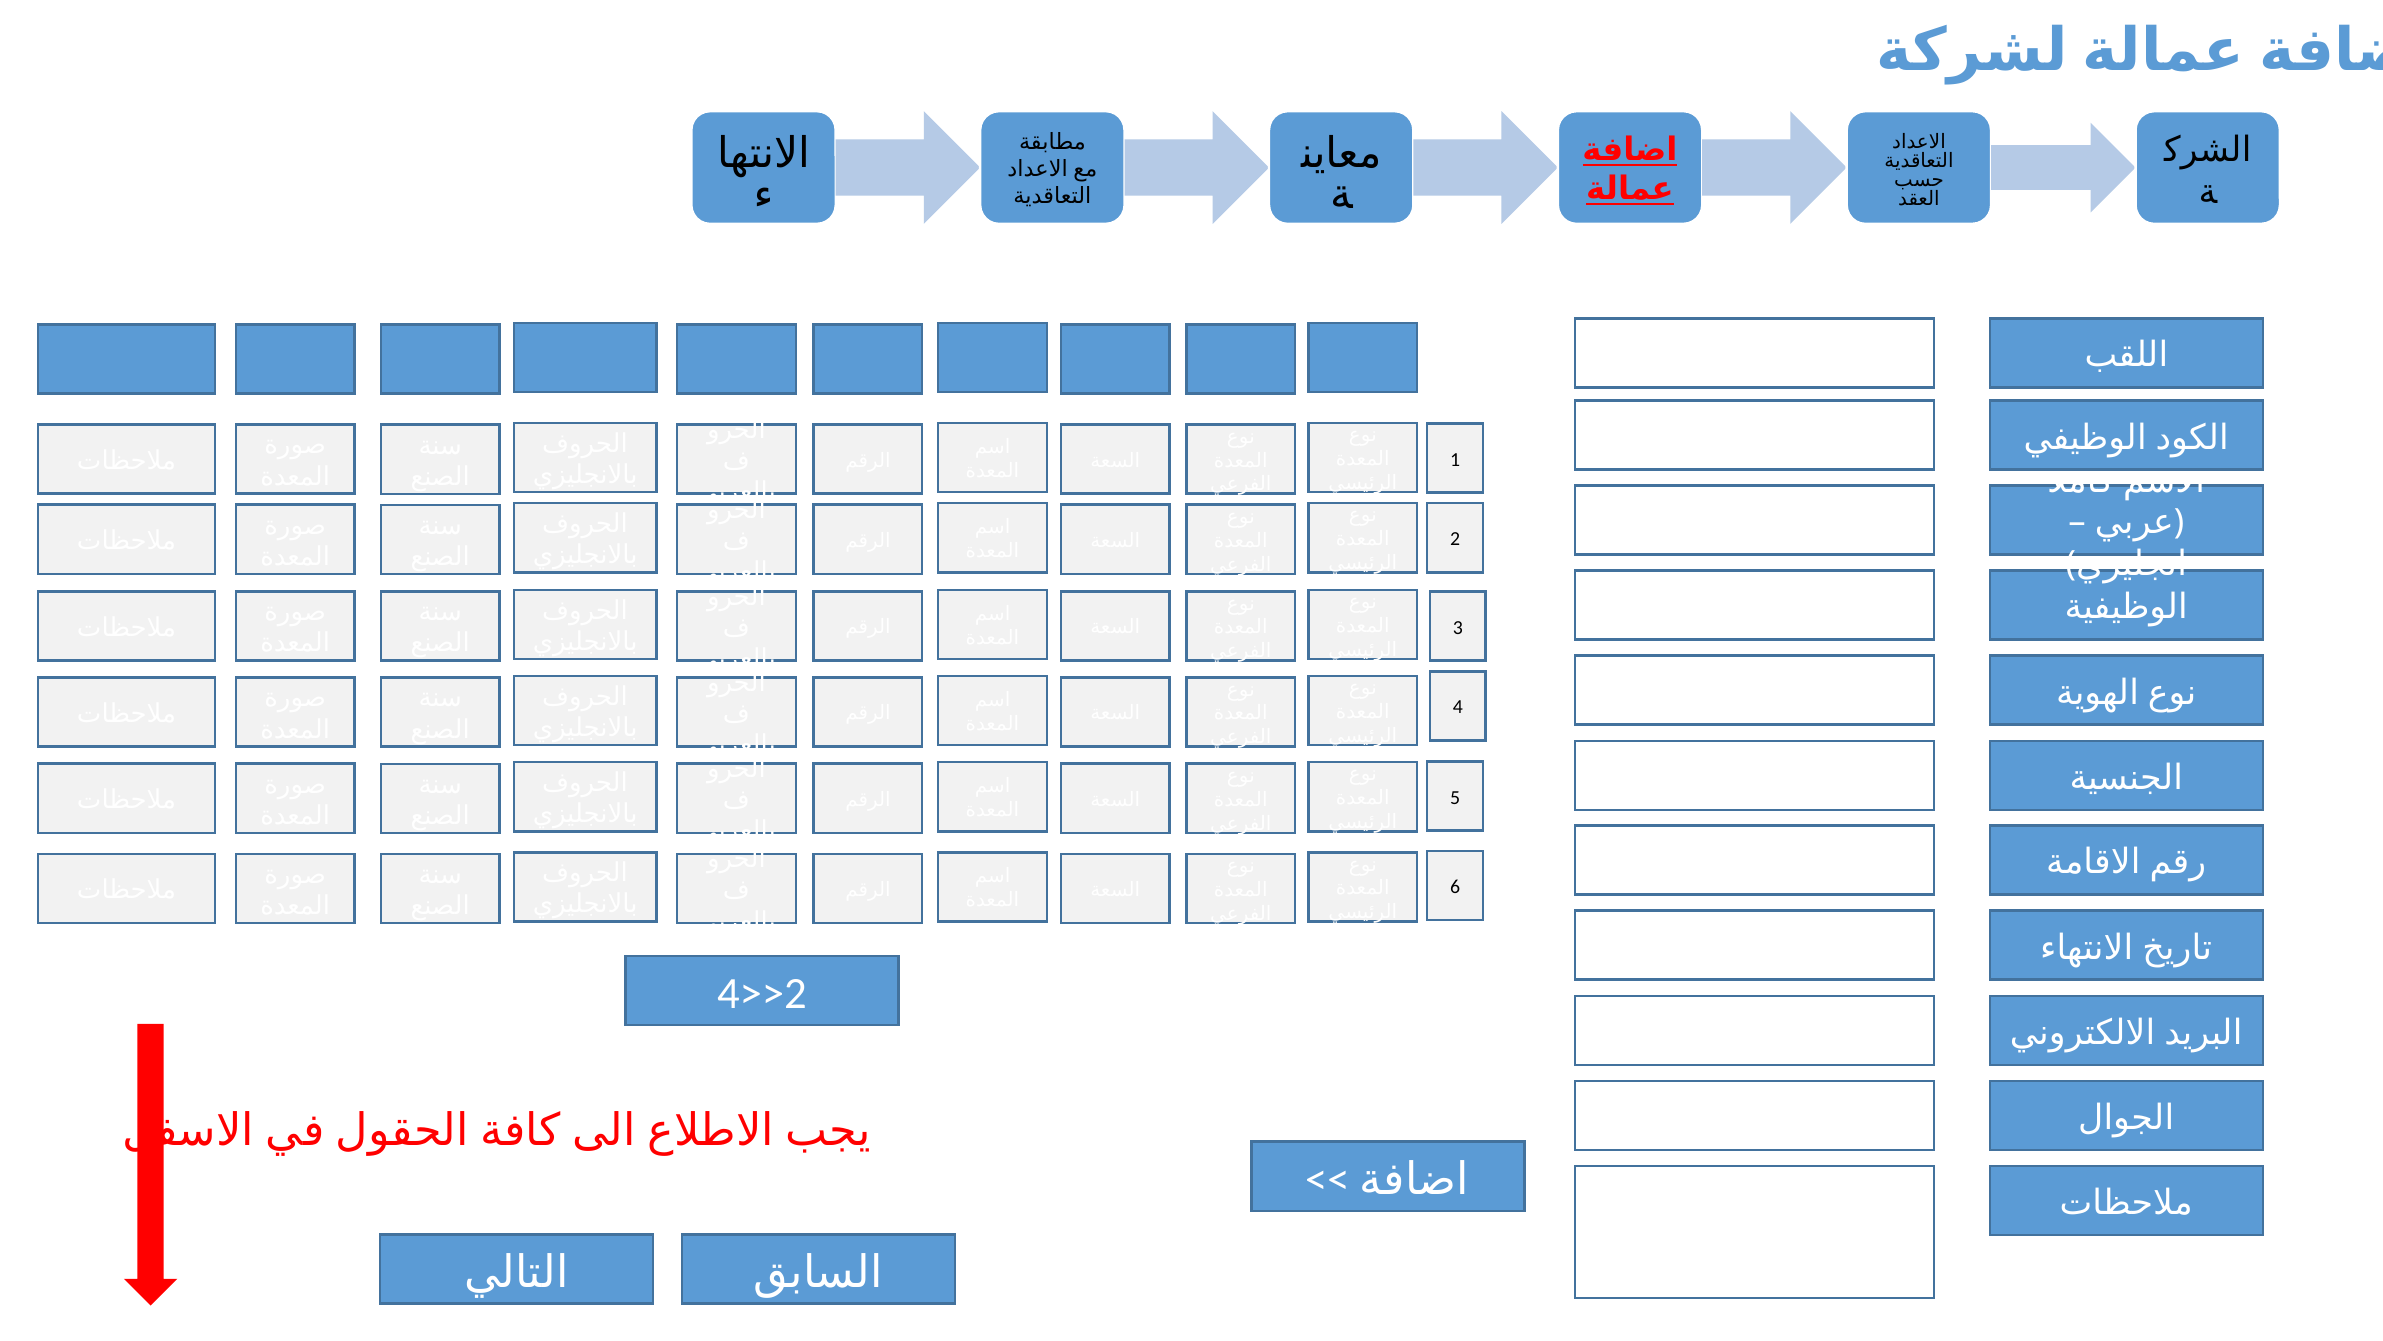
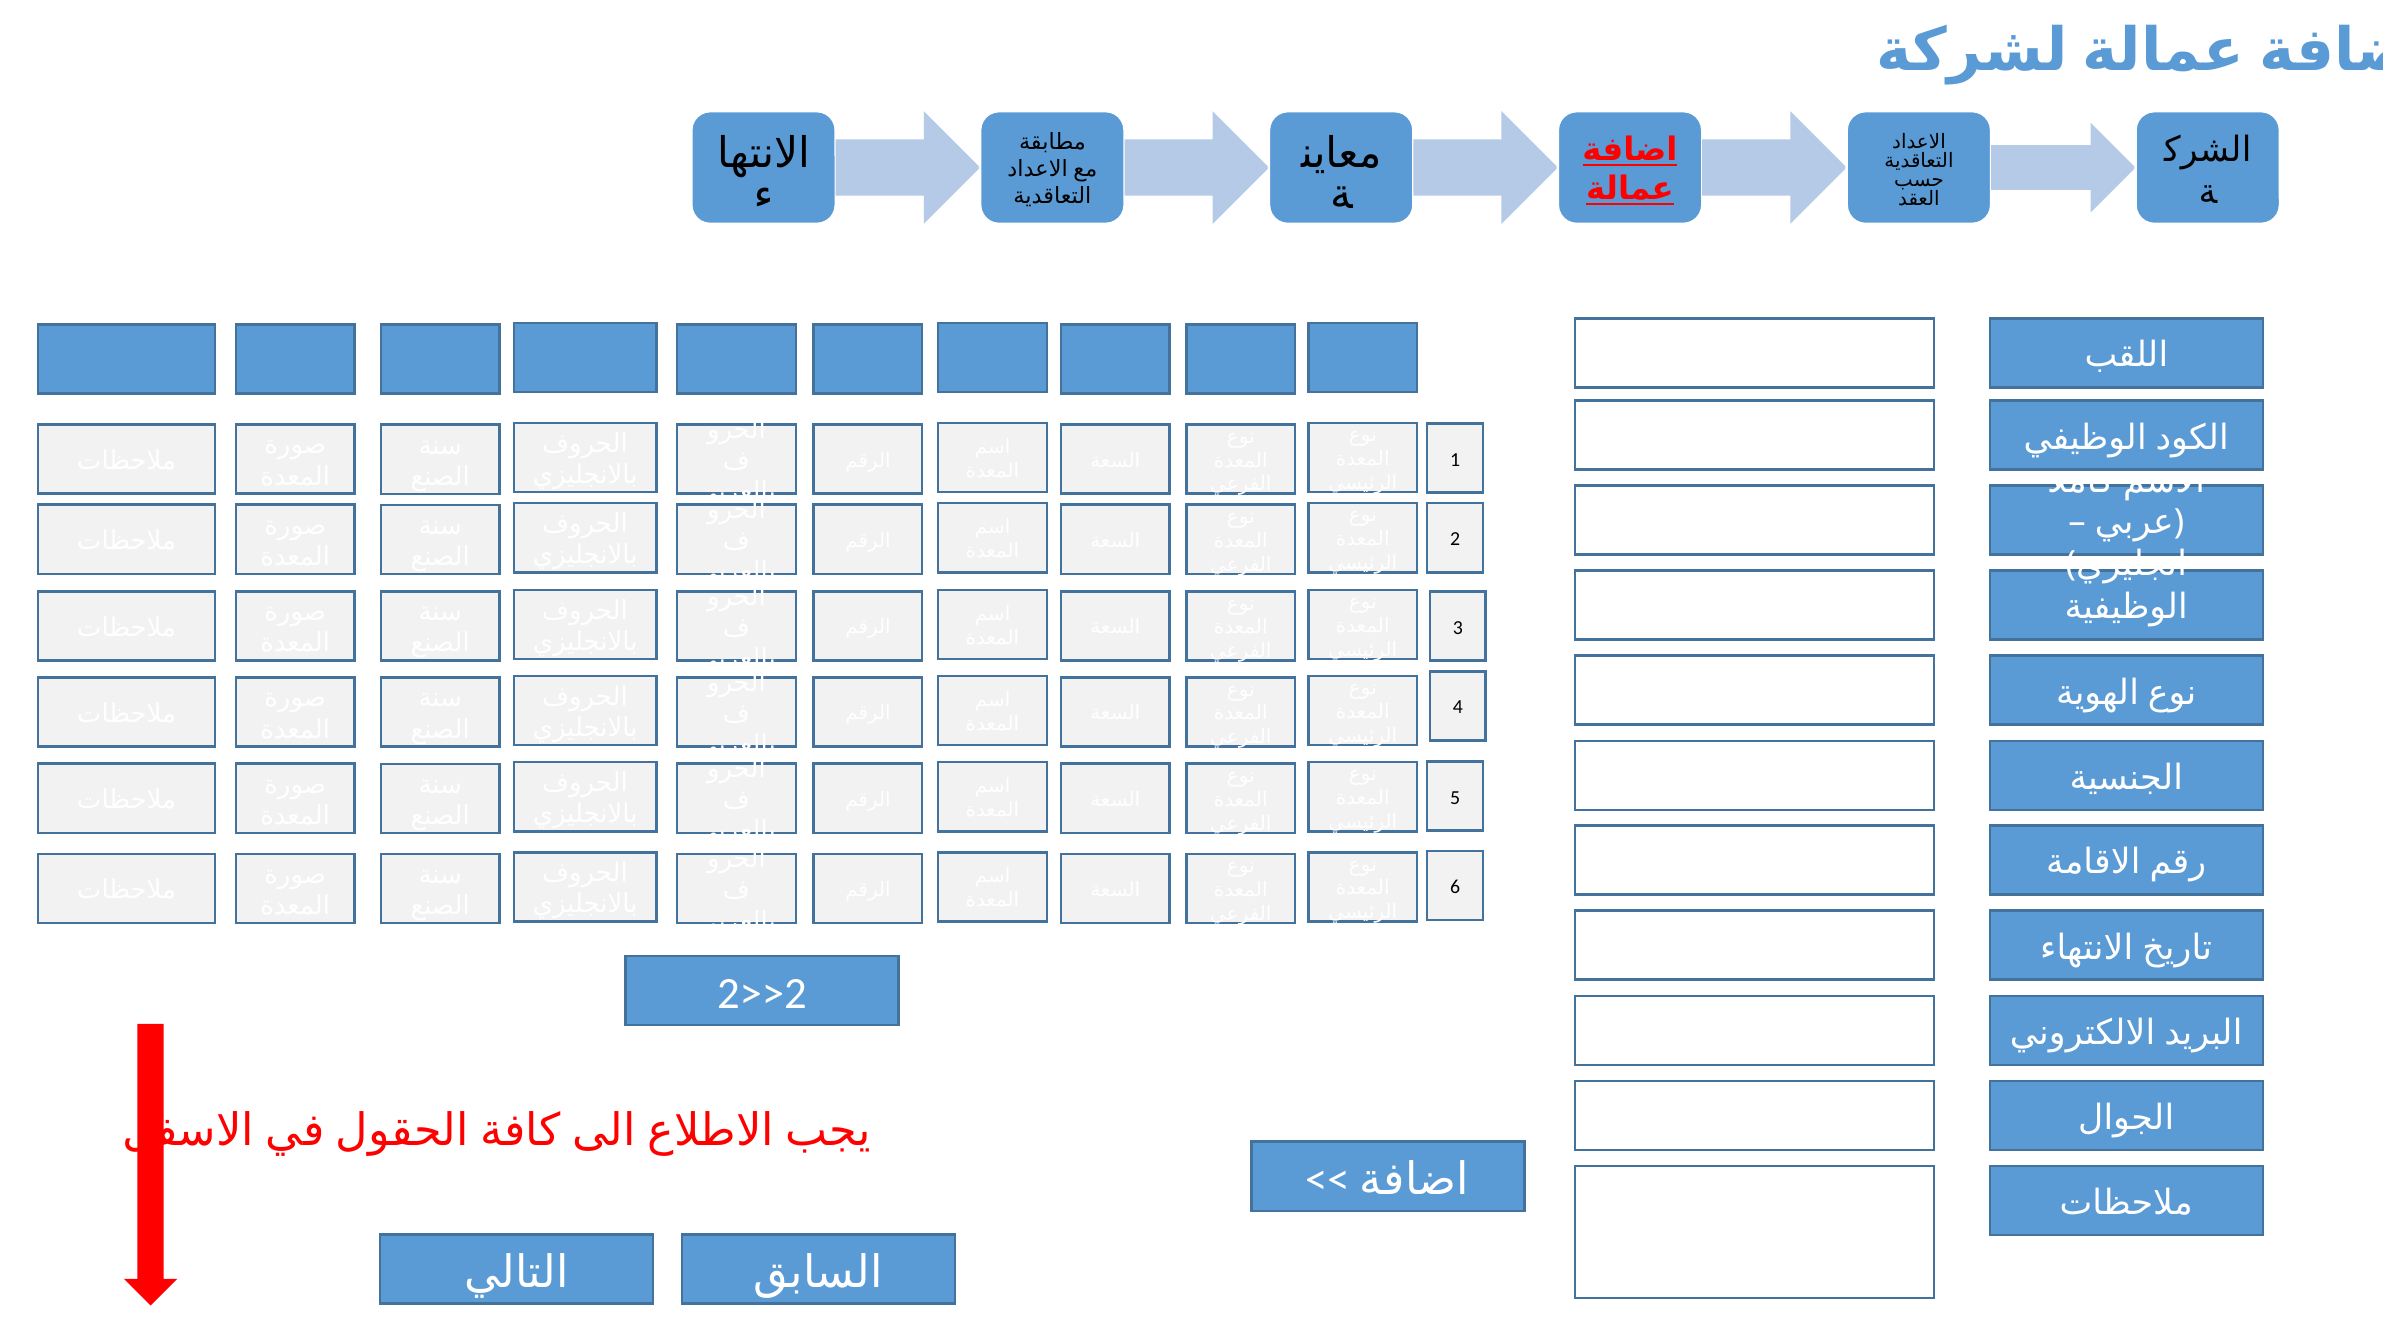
4>>2: 4>>2 -> 2>>2 (762, 993)
